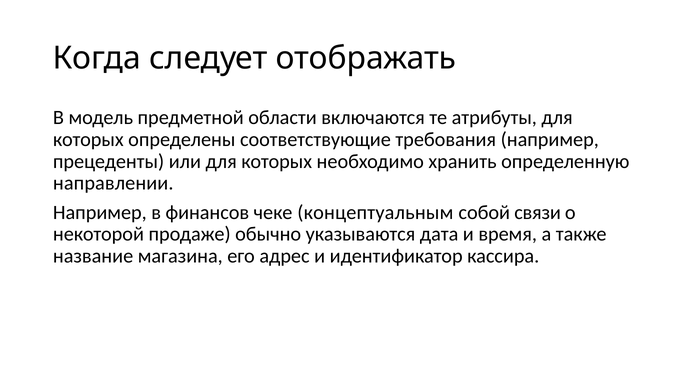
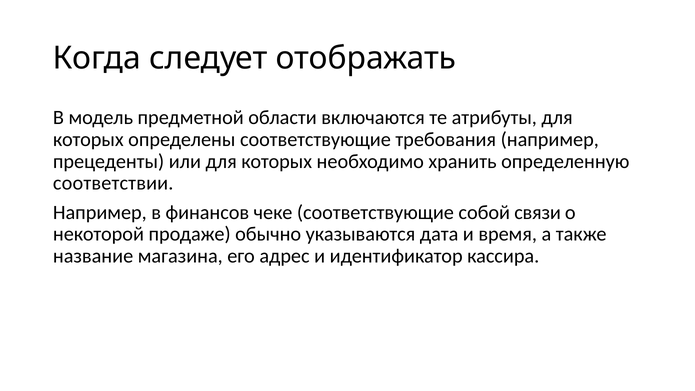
направлении: направлении -> соответствии (113, 183)
чеке концептуальным: концептуальным -> соответствующие (375, 212)
